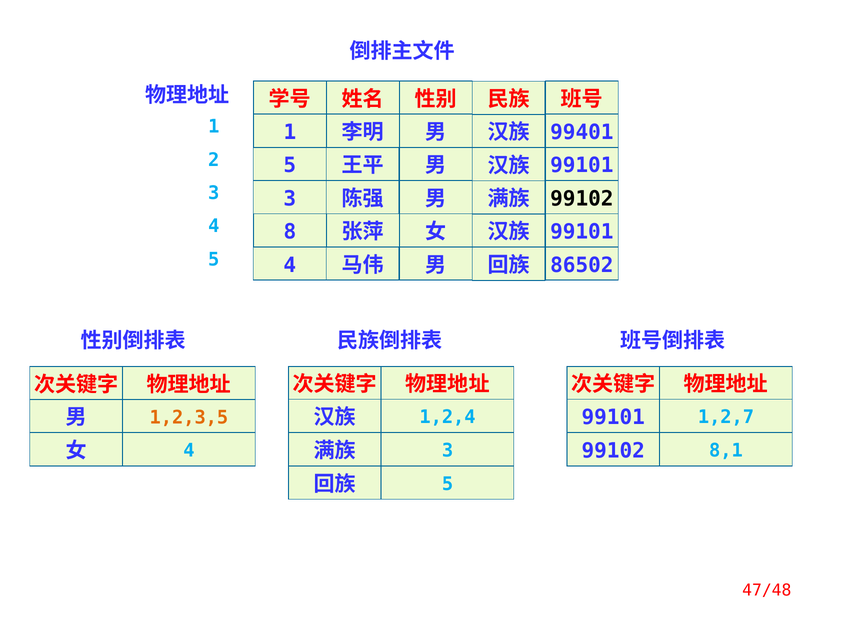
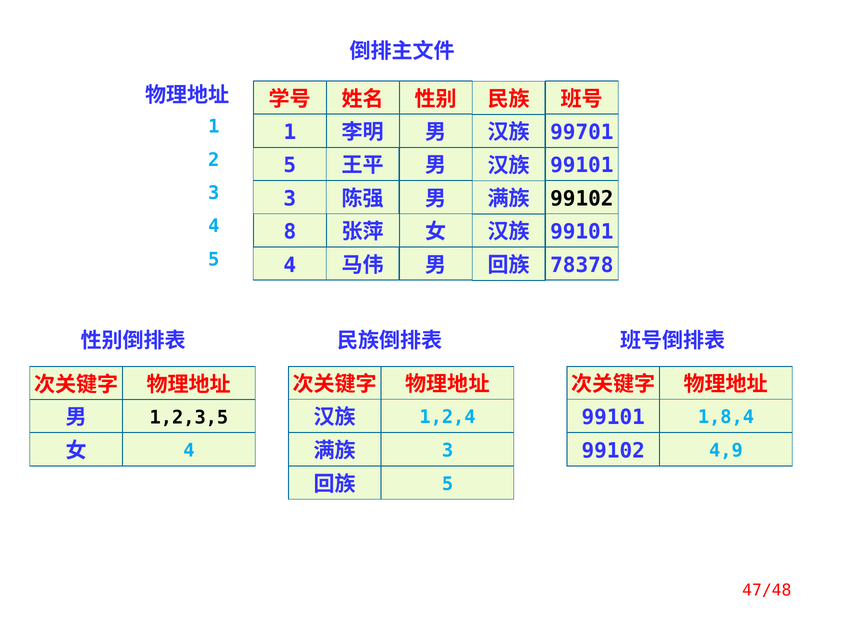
99401: 99401 -> 99701 (582, 132)
86502: 86502 -> 78378 (582, 265)
1,2,7: 1,2,7 -> 1,8,4 (726, 417)
1,2,3,5 colour: orange -> black (189, 417)
8,1: 8,1 -> 4,9 (726, 450)
